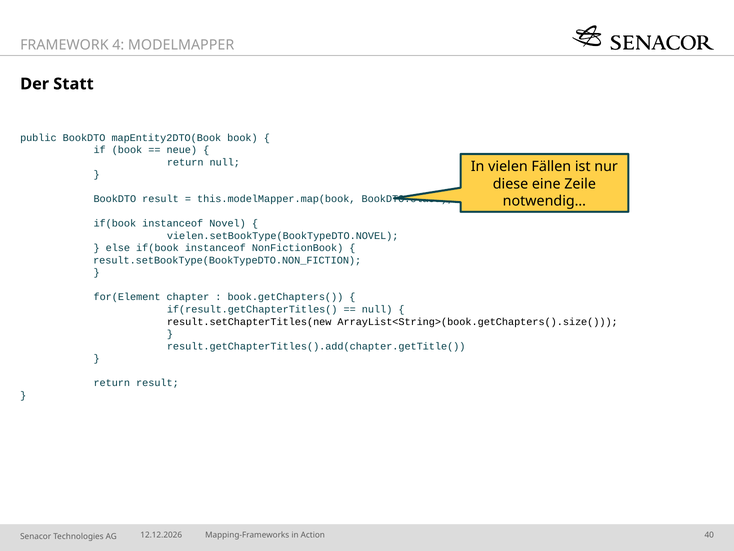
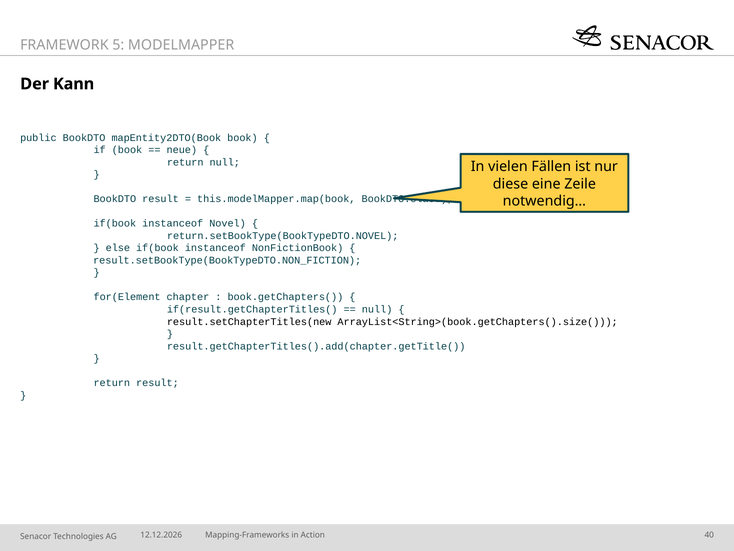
4: 4 -> 5 (118, 45)
Statt: Statt -> Kann (74, 84)
vielen.setBookType(BookTypeDTO.NOVEL: vielen.setBookType(BookTypeDTO.NOVEL -> return.setBookType(BookTypeDTO.NOVEL (283, 236)
